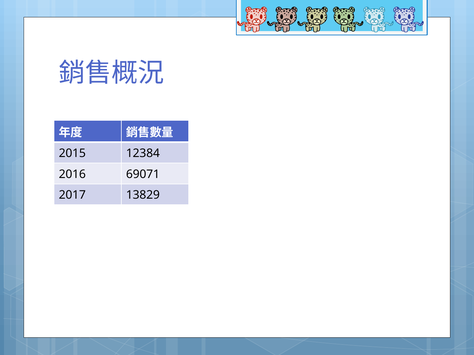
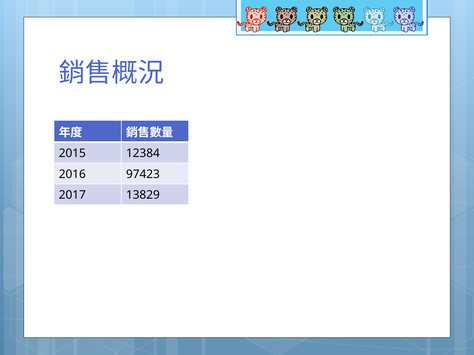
69071: 69071 -> 97423 (143, 174)
